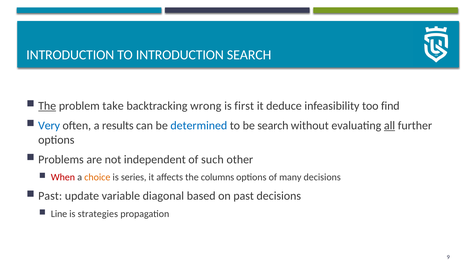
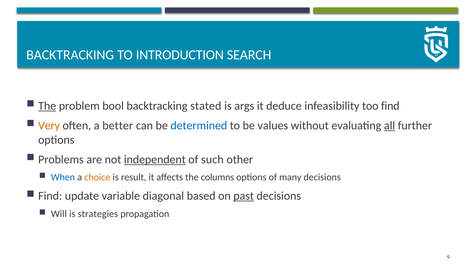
INTRODUCTION: INTRODUCTION -> BACKTRACKING (70, 55)
take: take -> bool (113, 106)
wrong: wrong -> stated (206, 106)
first: first -> args (244, 106)
Very colour: blue -> orange (49, 125)
results: results -> better (118, 125)
be search: search -> values (273, 125)
independent underline: none -> present (155, 159)
When colour: red -> blue (63, 177)
series: series -> result (134, 177)
Past: Past -> Find (50, 196)
past underline: none -> present (244, 196)
Line: Line -> Will (59, 214)
